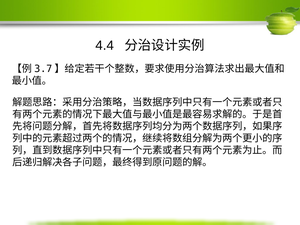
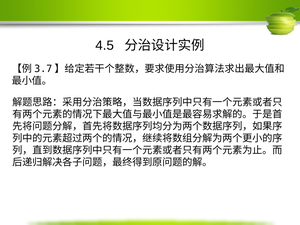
4.4: 4.4 -> 4.5 (105, 45)
